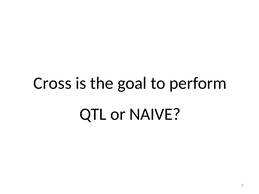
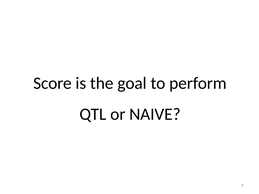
Cross: Cross -> Score (53, 83)
